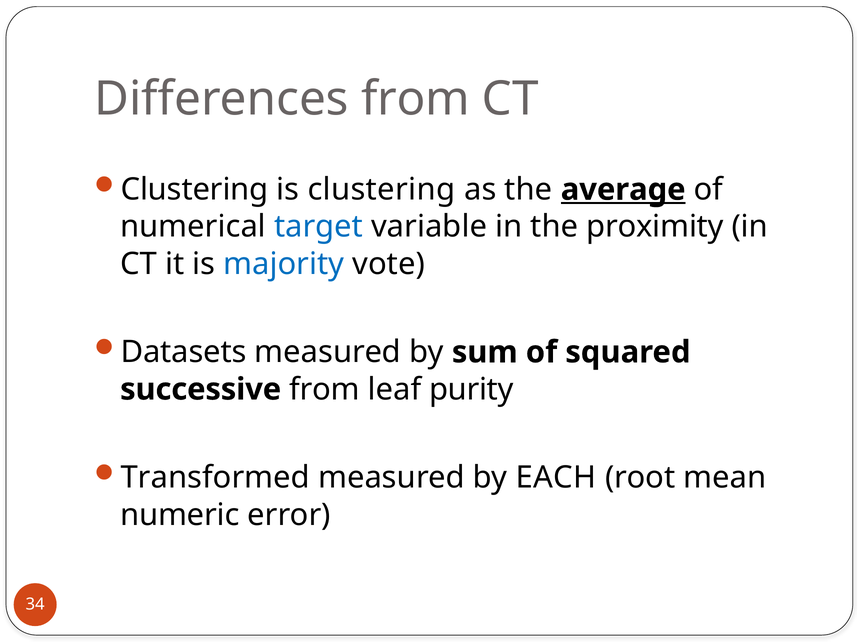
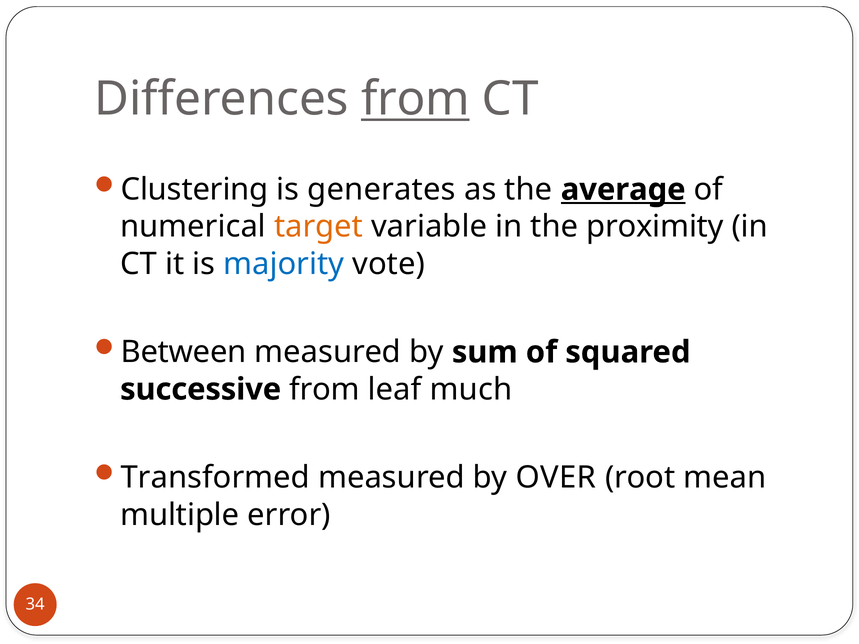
from underline: none -> present (415, 99)
is clustering: clustering -> generates (382, 190)
target colour: blue -> orange (319, 227)
Datasets: Datasets -> Between (184, 352)
purity: purity -> much (471, 390)
EACH: EACH -> OVER (556, 478)
numeric: numeric -> multiple (180, 515)
